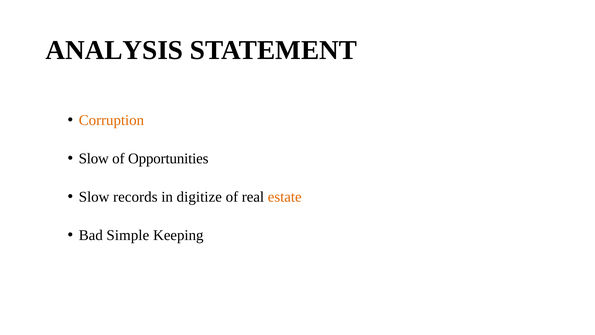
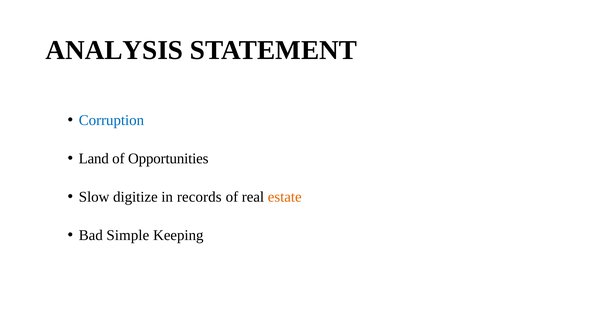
Corruption colour: orange -> blue (111, 120)
Slow: Slow -> Land (94, 159)
records: records -> digitize (135, 197)
digitize: digitize -> records (199, 197)
